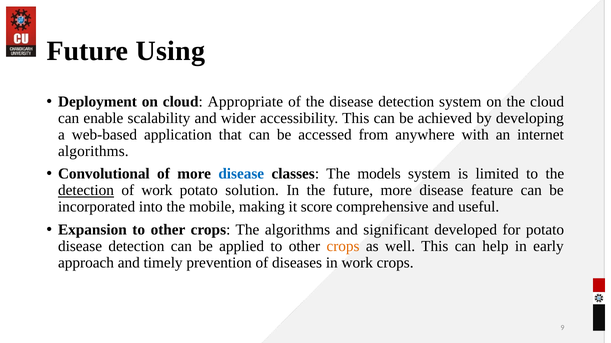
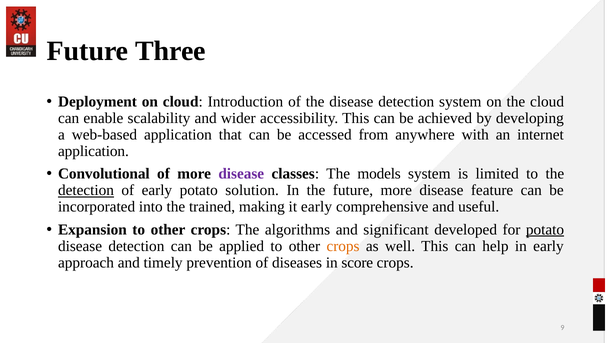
Using: Using -> Three (171, 51)
Appropriate: Appropriate -> Introduction (245, 102)
algorithms: algorithms -> application (93, 151)
disease colour: blue -> purple (241, 174)
of work: work -> early (157, 191)
mobile: mobile -> trained (212, 207)
it score: score -> early (317, 207)
potato underline: none -> present (545, 230)
in work: work -> score (357, 263)
